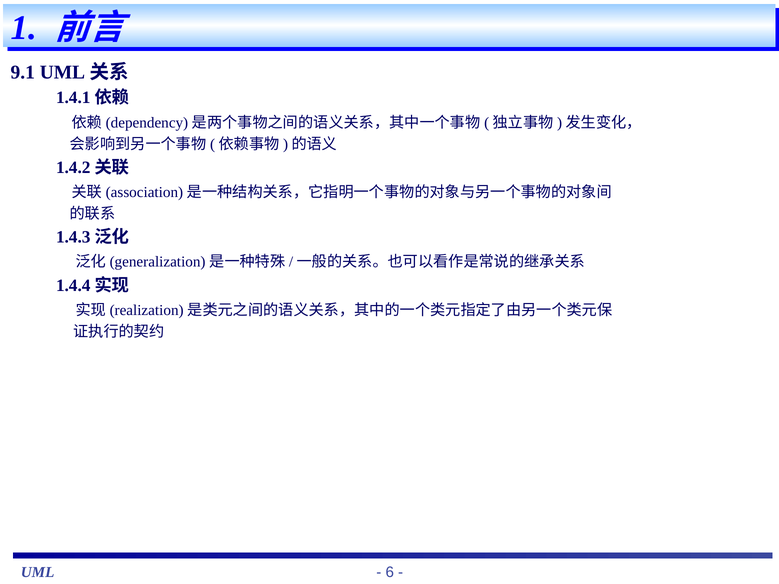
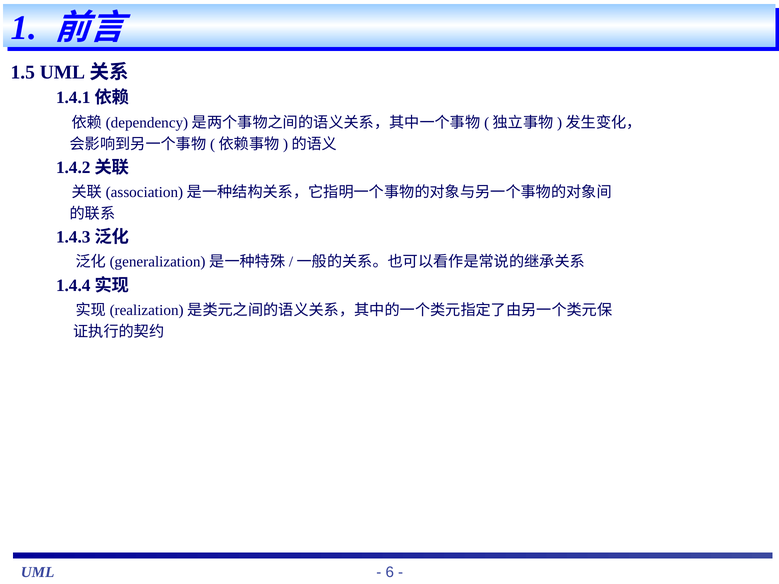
9.1: 9.1 -> 1.5 (23, 72)
